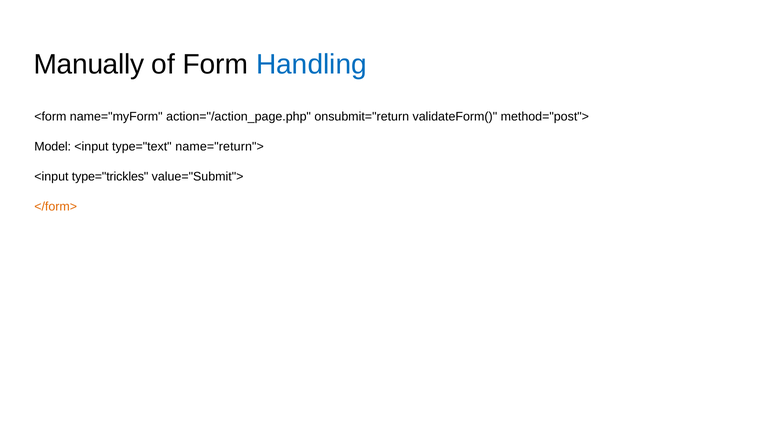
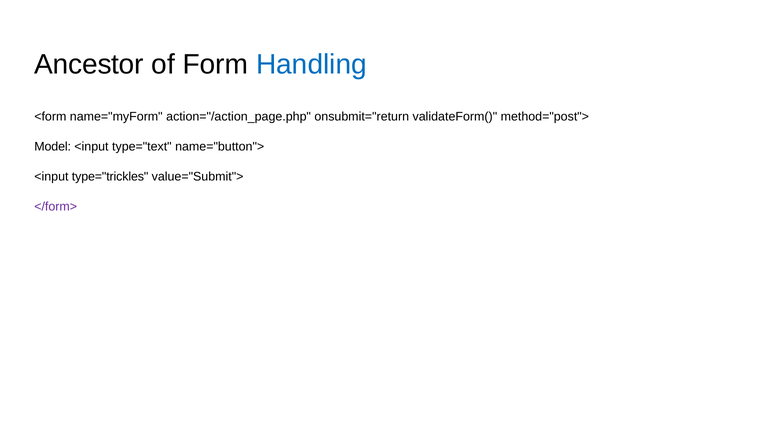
Manually: Manually -> Ancestor (89, 64)
name="return">: name="return"> -> name="button"> (220, 147)
</form> colour: orange -> purple (56, 207)
